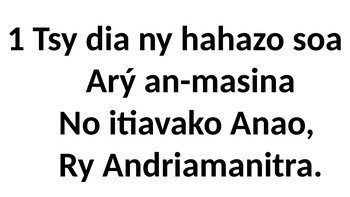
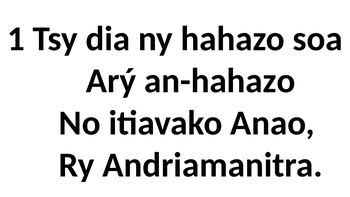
an-masina: an-masina -> an-hahazo (220, 81)
